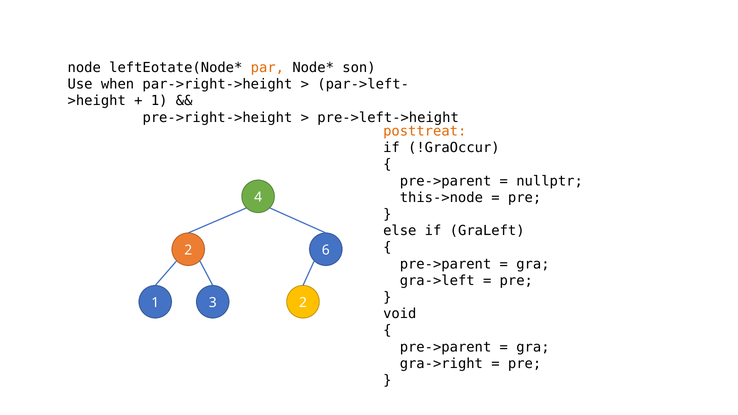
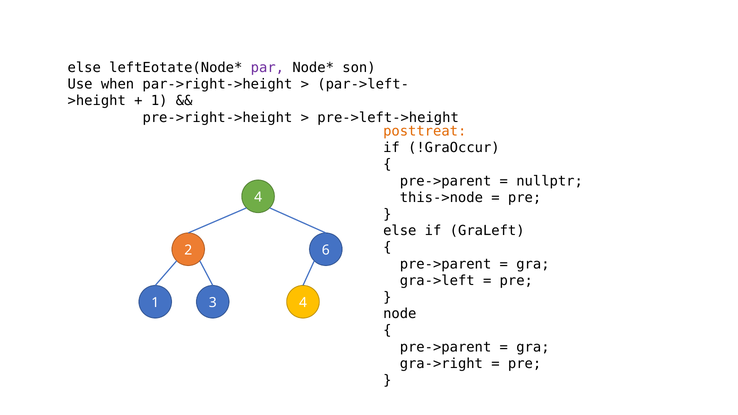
node: node -> else (84, 68)
par colour: orange -> purple (267, 68)
3 2: 2 -> 4 (303, 303)
void: void -> node (400, 314)
